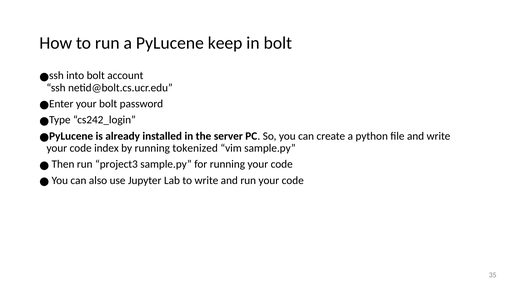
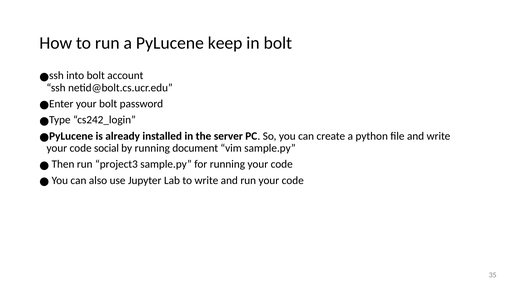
index: index -> social (106, 148)
tokenized: tokenized -> document (195, 148)
